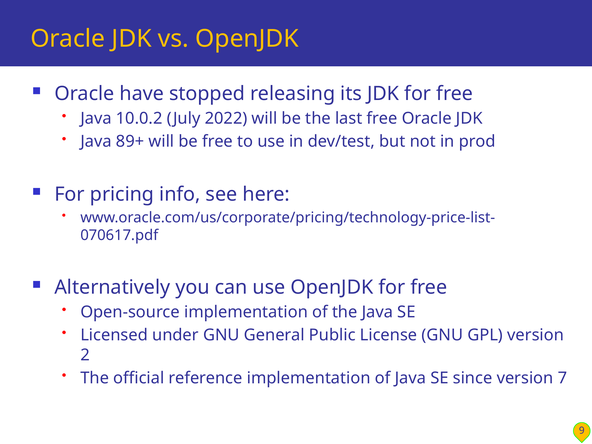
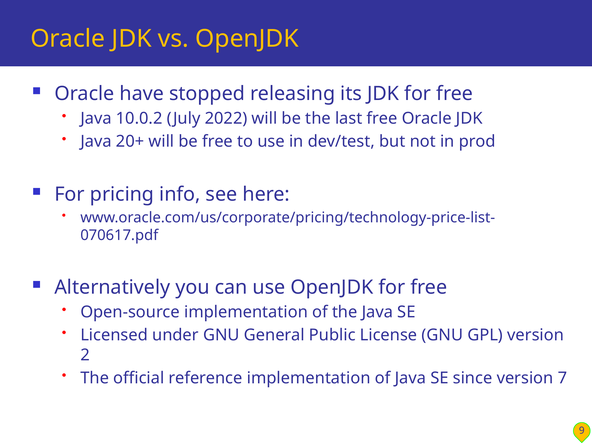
89+: 89+ -> 20+ (130, 141)
